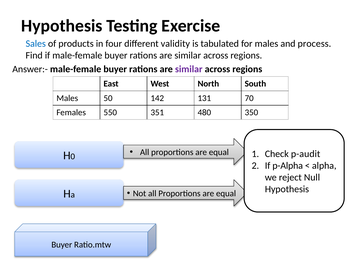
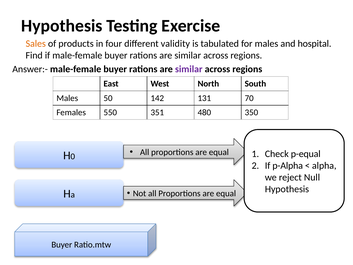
Sales colour: blue -> orange (36, 44)
process: process -> hospital (315, 44)
p-audit: p-audit -> p-equal (306, 154)
